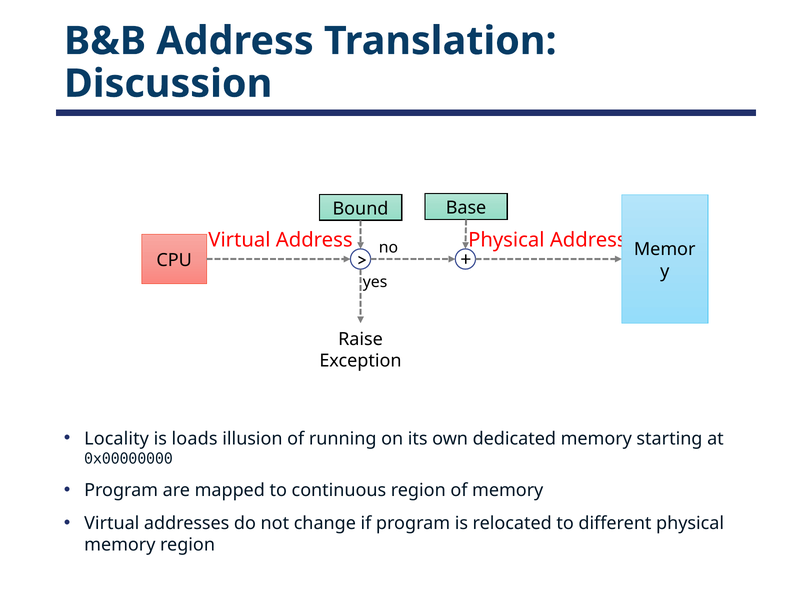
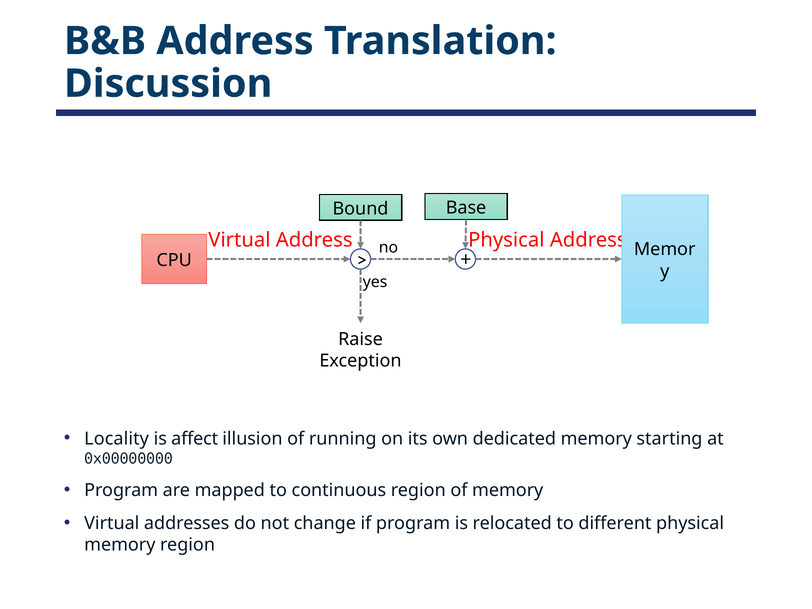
loads: loads -> affect (195, 439)
